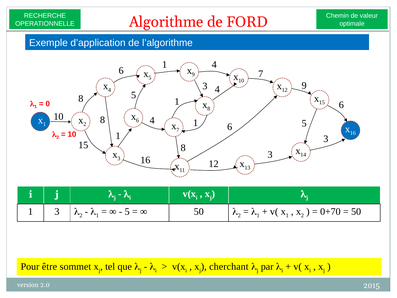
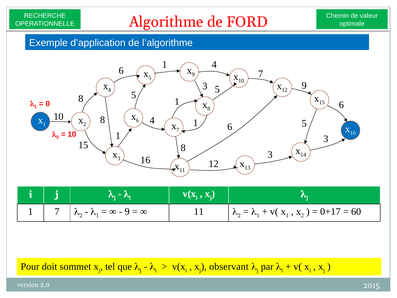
3 4: 4 -> 5 (217, 89)
1 3: 3 -> 7 (57, 211)
5: 5 -> 9 (127, 211)
50: 50 -> 11 (199, 211)
0+70: 0+70 -> 0+17 (330, 211)
50: 50 -> 60 (356, 211)
être: être -> doit (50, 266)
cherchant: cherchant -> observant (229, 266)
